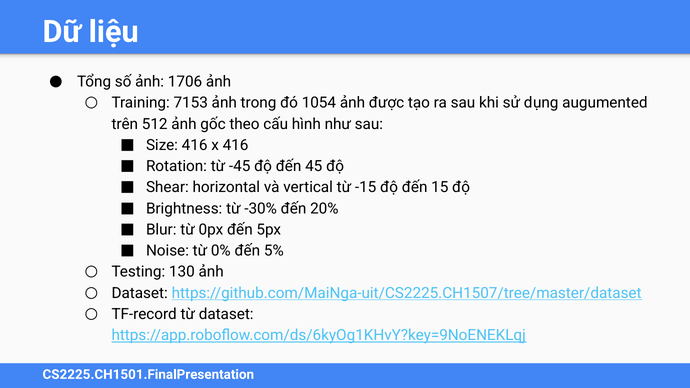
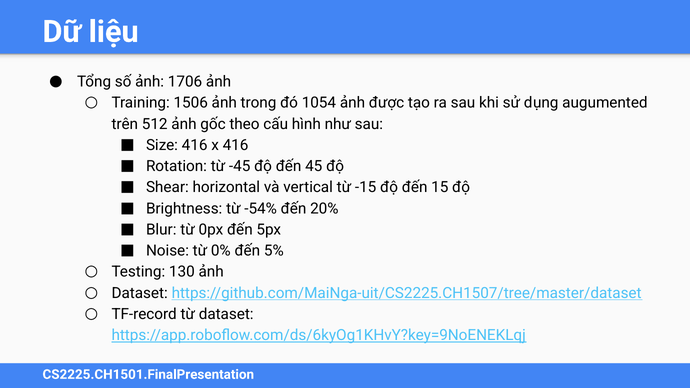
7153: 7153 -> 1506 (191, 103)
-30%: -30% -> -54% (261, 209)
